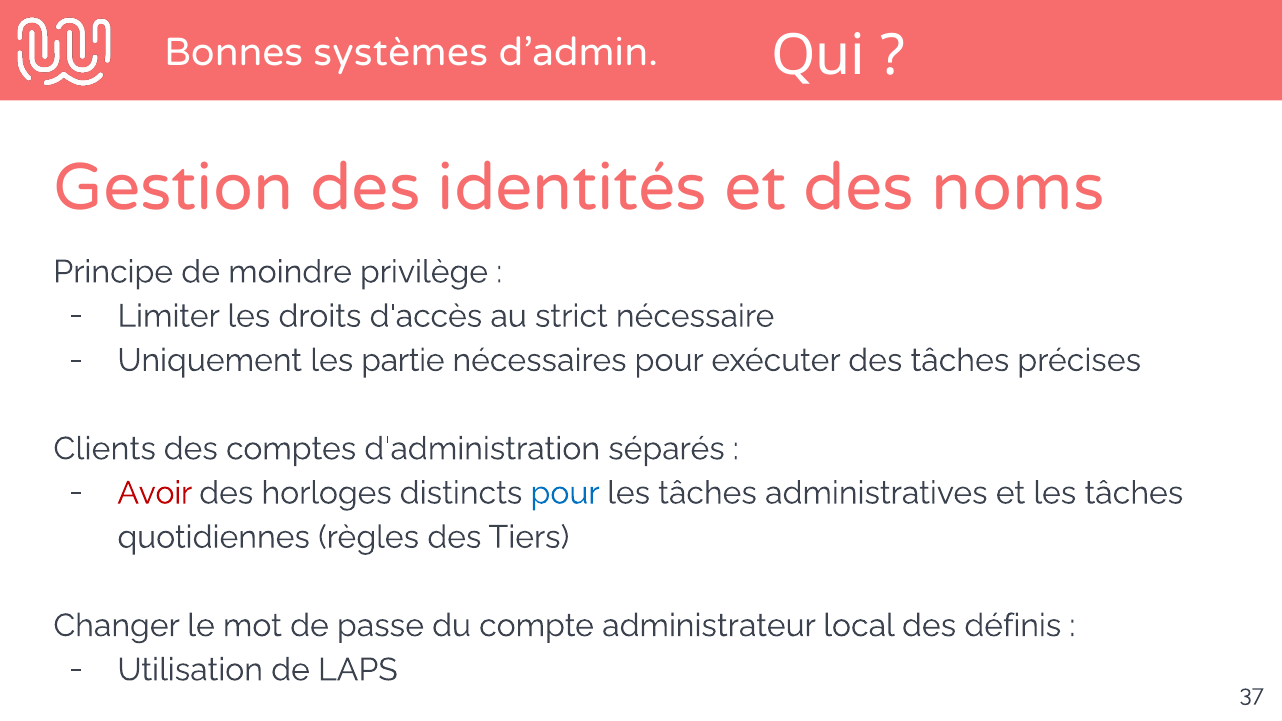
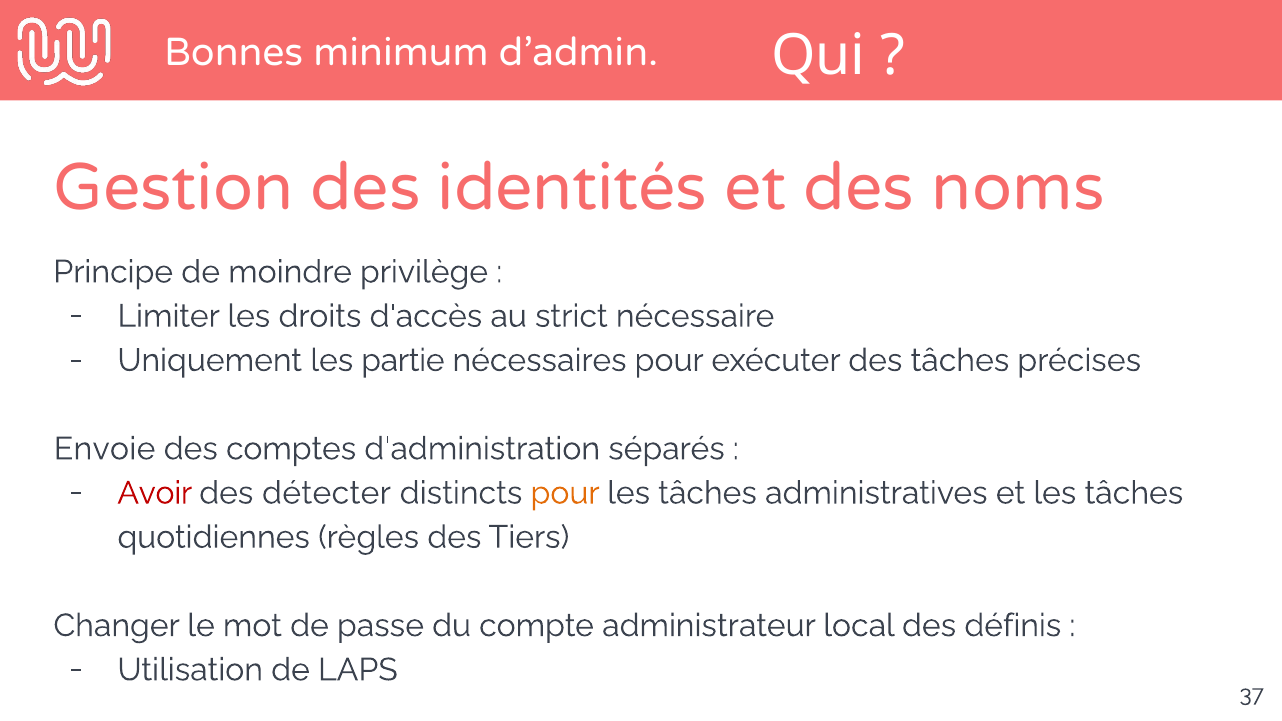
systèmes: systèmes -> minimum (401, 53)
Clients: Clients -> Envoie (105, 449)
horloges: horloges -> détecter (326, 493)
pour colour: blue -> orange (565, 493)
